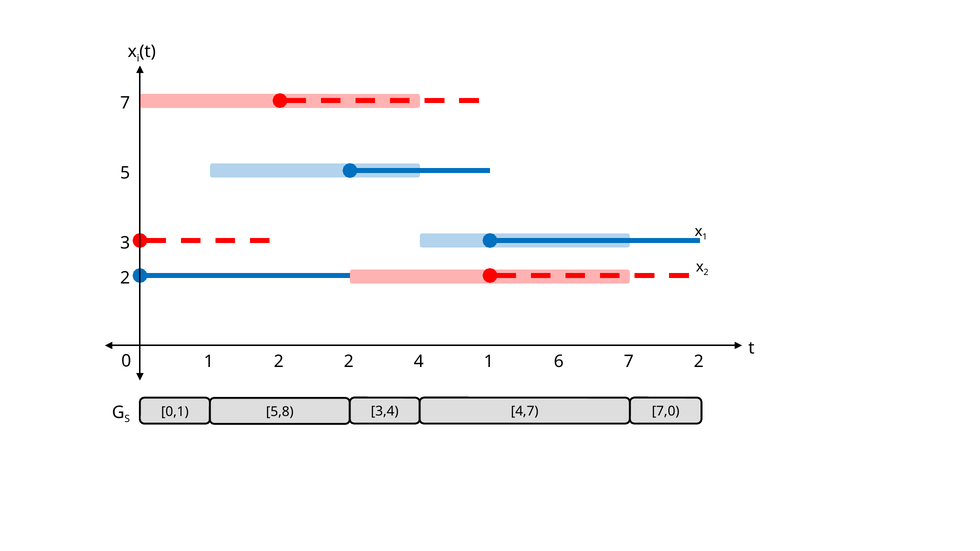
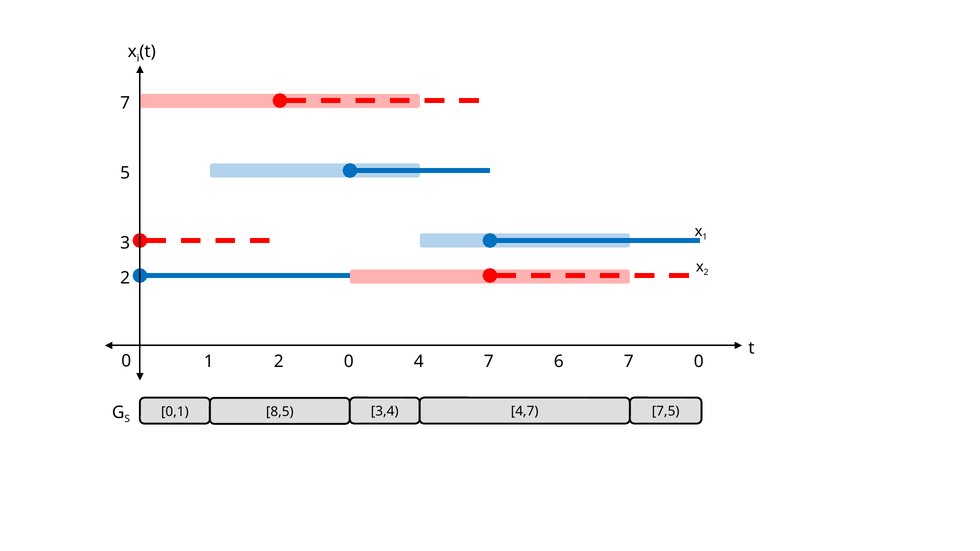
1 2 2: 2 -> 0 (349, 362)
4 1: 1 -> 7 (489, 362)
7 2: 2 -> 0 (699, 362)
5,8: 5,8 -> 8,5 (280, 412)
7,0: 7,0 -> 7,5 (666, 412)
